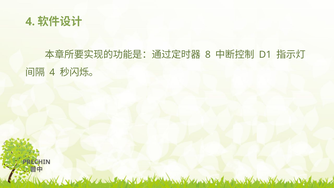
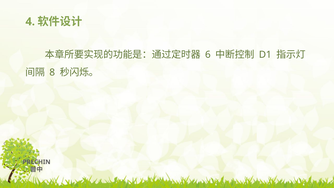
8: 8 -> 6 (208, 55)
4: 4 -> 8 (52, 72)
